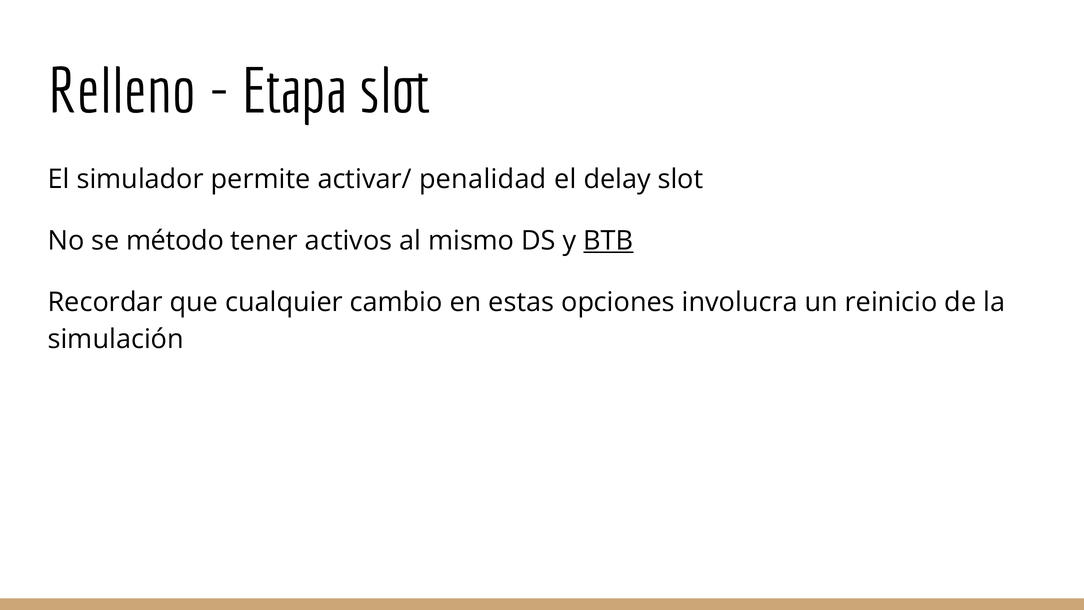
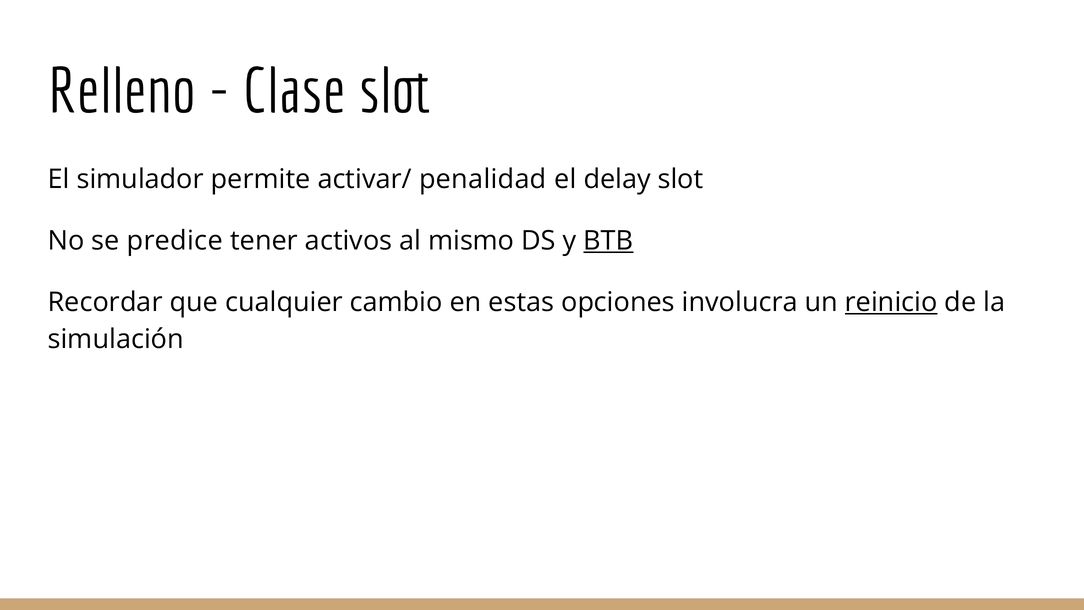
Etapa: Etapa -> Clase (294, 92)
método: método -> predice (175, 241)
reinicio underline: none -> present (891, 302)
